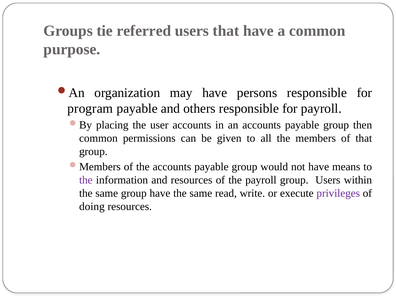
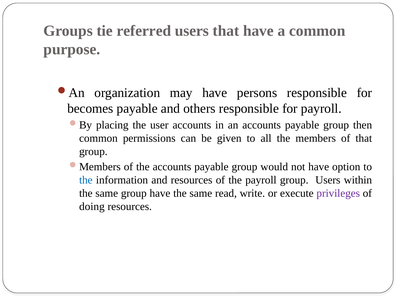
program: program -> becomes (90, 109)
means: means -> option (346, 167)
the colour: purple -> blue (86, 180)
